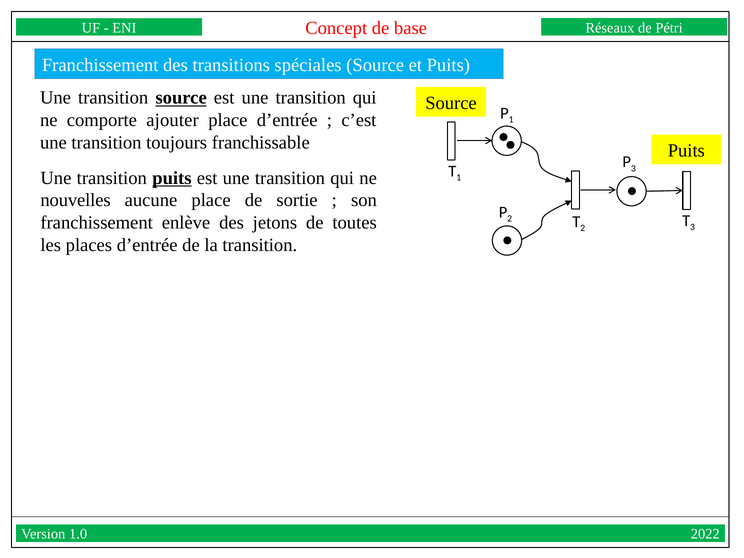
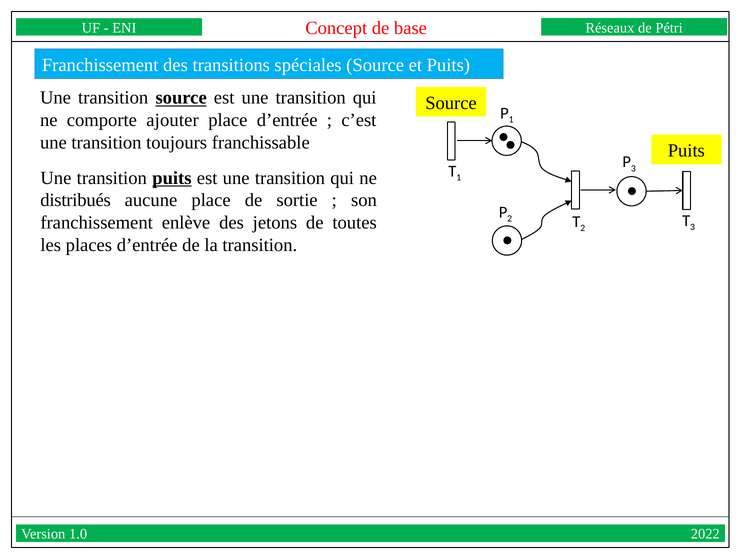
nouvelles: nouvelles -> distribués (76, 200)
